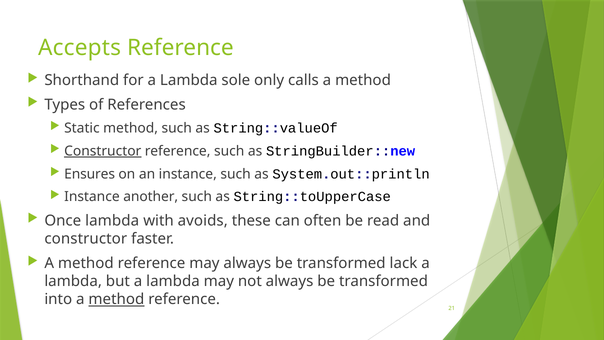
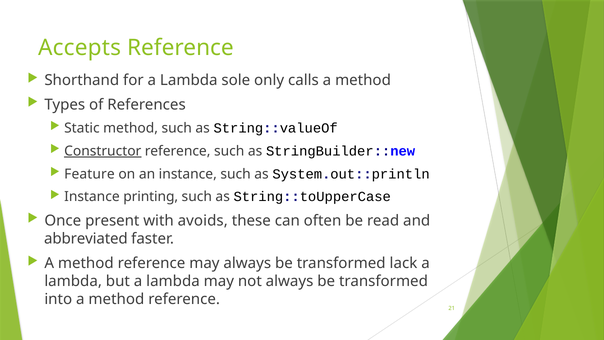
Ensures: Ensures -> Feature (89, 174)
another: another -> printing (151, 197)
Once lambda: lambda -> present (112, 220)
constructor: constructor -> abbreviated (86, 239)
method underline: present -> none (116, 299)
